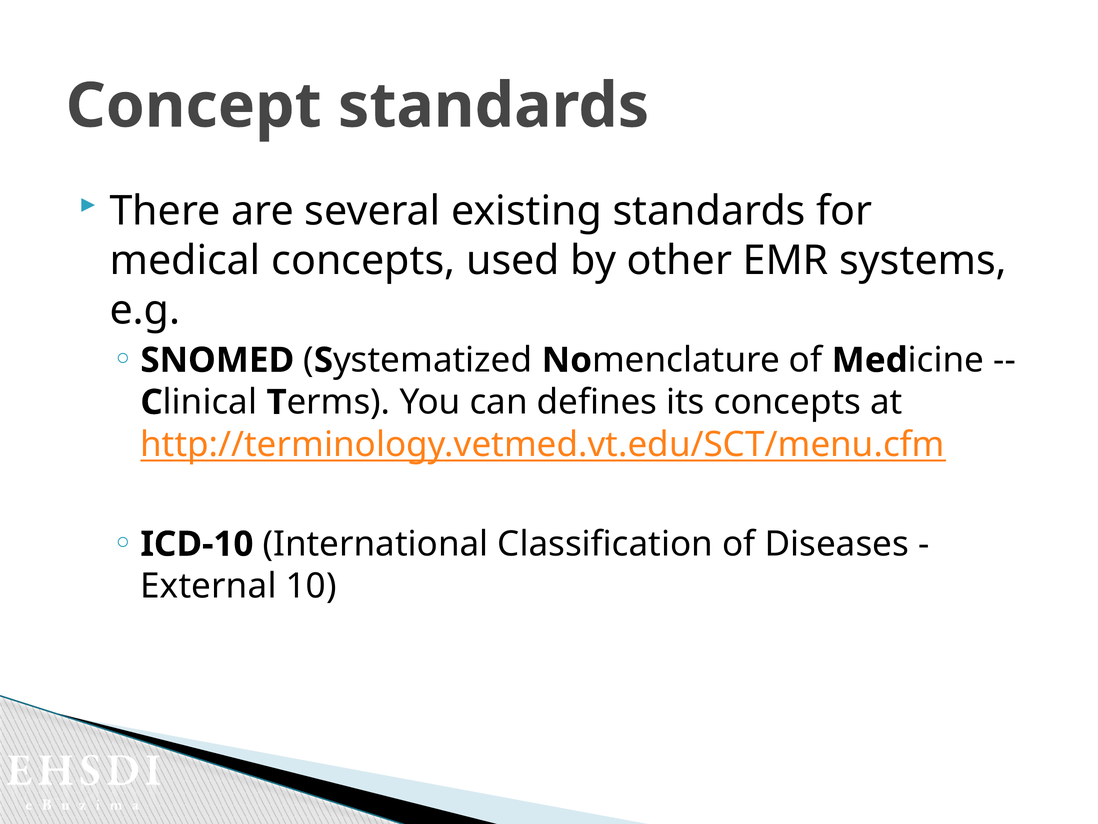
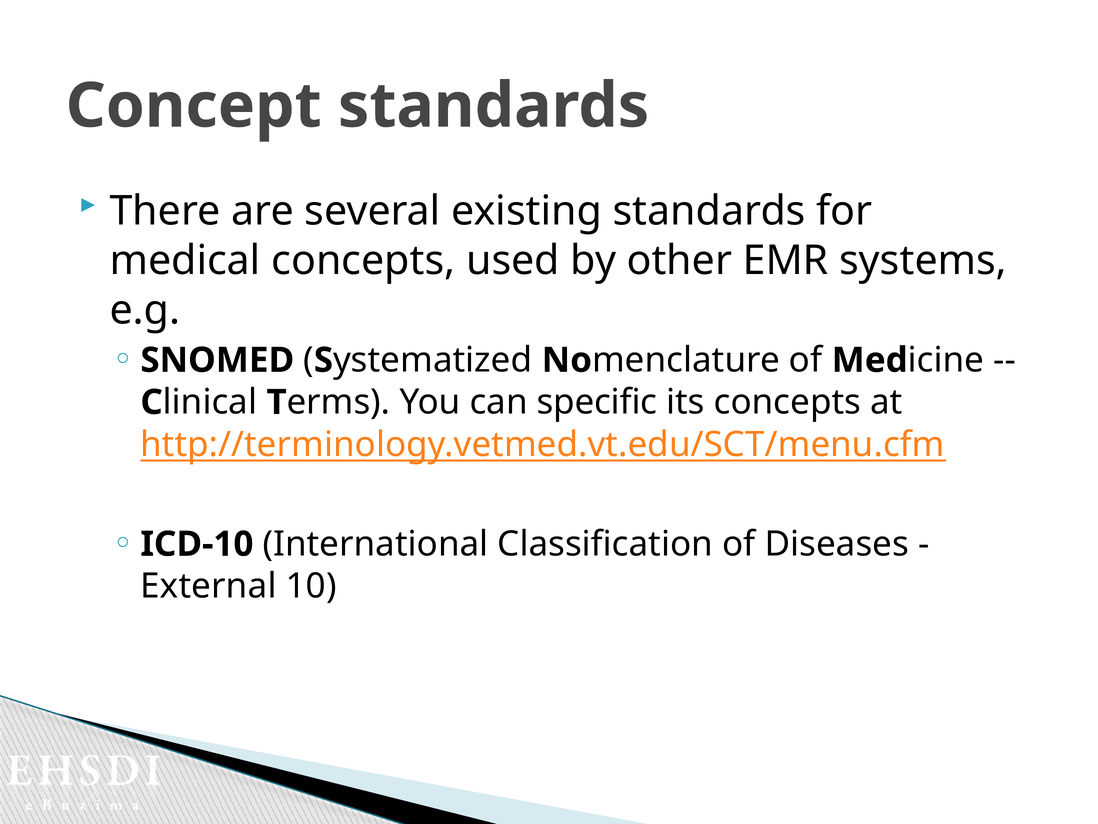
defines: defines -> specific (597, 402)
